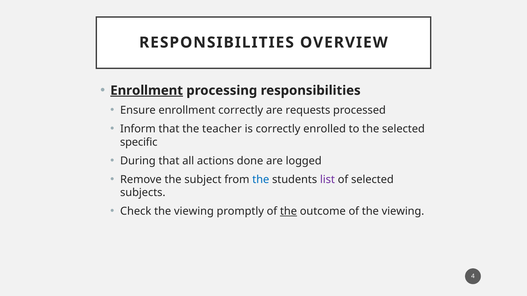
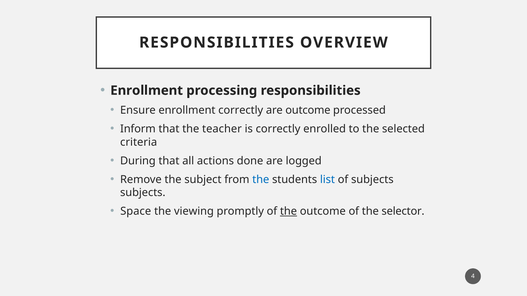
Enrollment underline: present -> none (147, 91)
are requests: requests -> outcome (308, 110)
specific: specific -> criteria (139, 142)
list colour: purple -> blue (327, 180)
of selected: selected -> subjects (372, 180)
Check: Check -> Space (136, 212)
of the viewing: viewing -> selector (403, 212)
